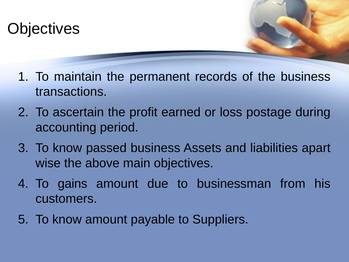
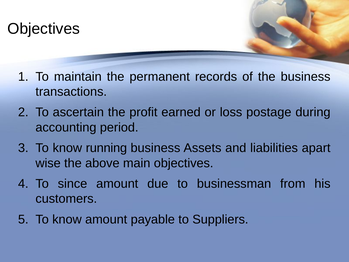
passed: passed -> running (106, 148)
gains: gains -> since (72, 184)
